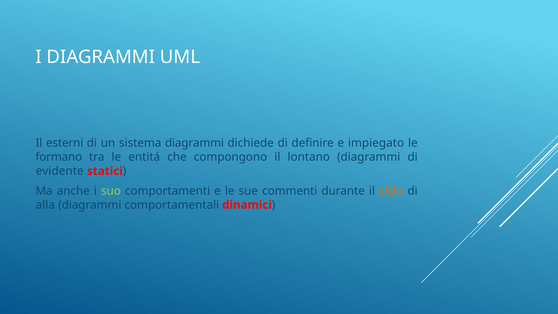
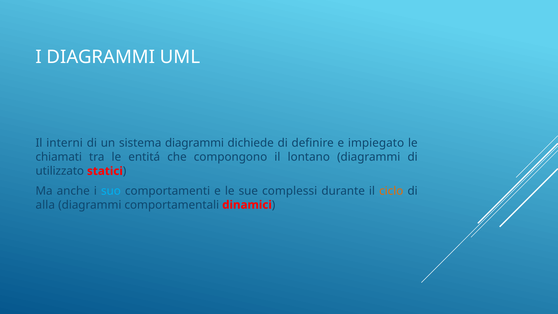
esterni: esterni -> interni (65, 143)
formano: formano -> chiamati (59, 157)
evidente: evidente -> utilizzato (60, 171)
suo colour: light green -> light blue (111, 191)
commenti: commenti -> complessi (290, 191)
